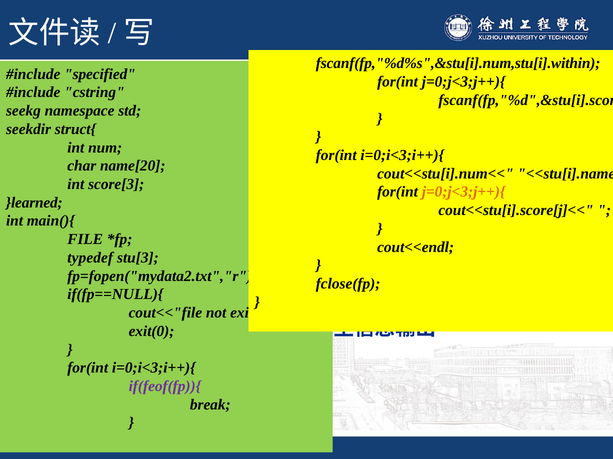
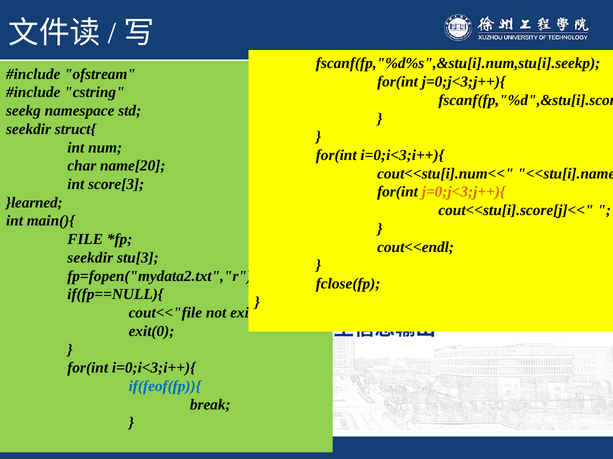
fscanf(fp,"%d%s",&stu[i].num,stu[i].within: fscanf(fp,"%d%s",&stu[i].num,stu[i].within -> fscanf(fp,"%d%s",&stu[i].num,stu[i].seekp (458, 63)
specified: specified -> ofstream (100, 74)
typedef: typedef -> seekdir (90, 258)
if(feof(fp)){ colour: purple -> blue (165, 387)
